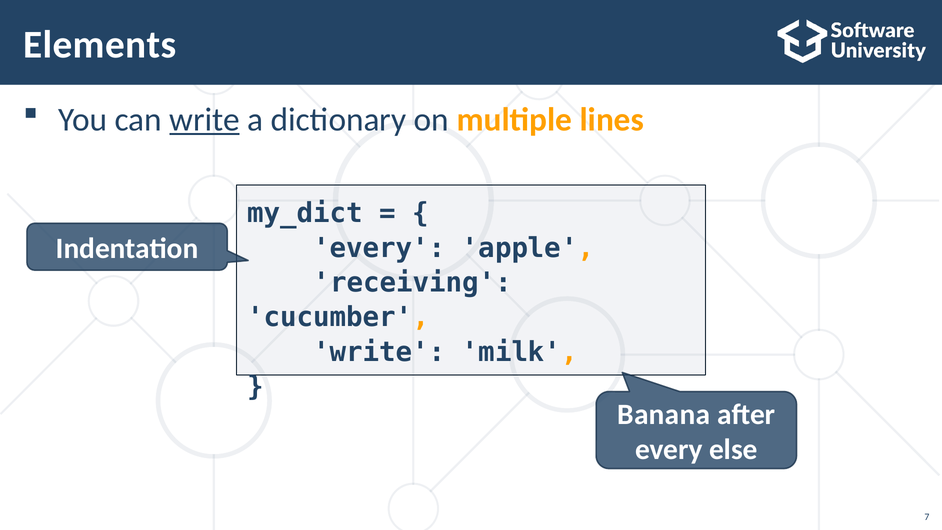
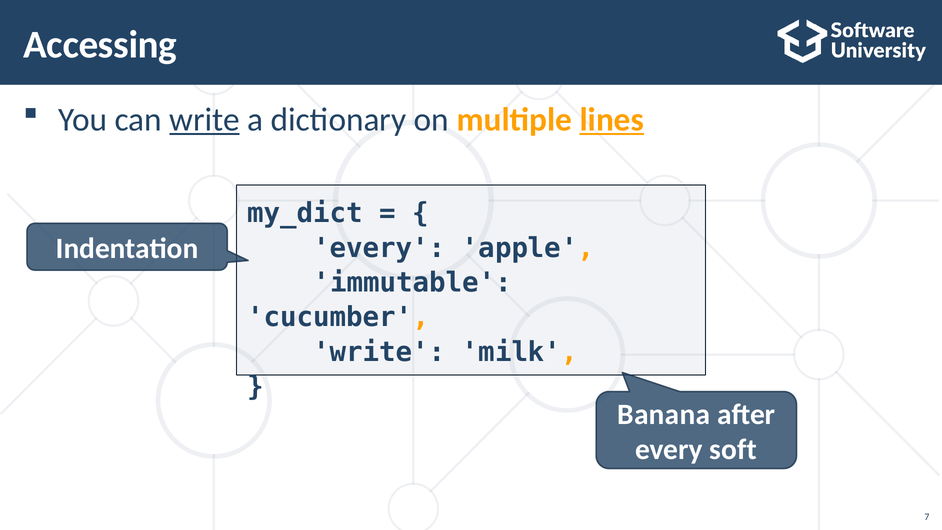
Elements: Elements -> Accessing (100, 45)
lines underline: none -> present (612, 120)
receiving: receiving -> immutable (413, 283)
else: else -> soft (733, 450)
